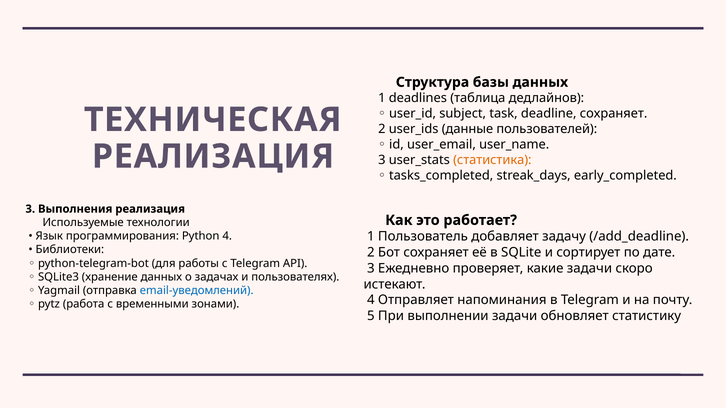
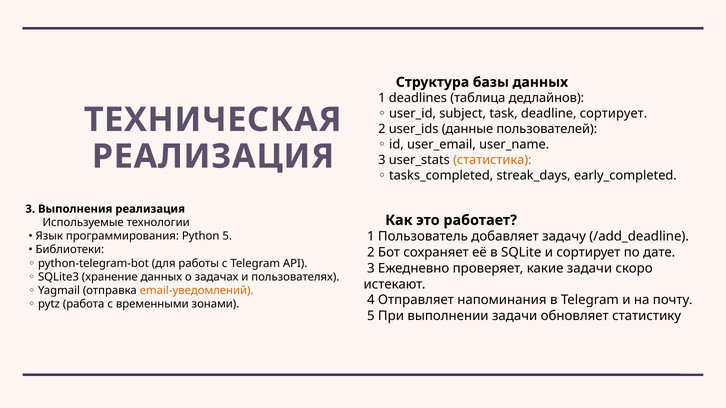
deadline сохраняет: сохраняет -> сортирует (614, 114)
Python 4: 4 -> 5 (227, 236)
email-уведомлений colour: blue -> orange (197, 291)
